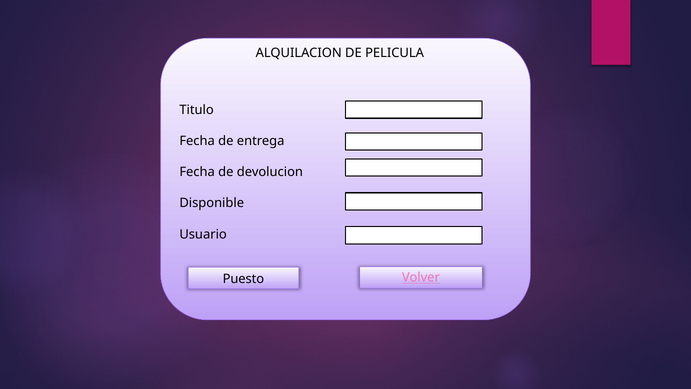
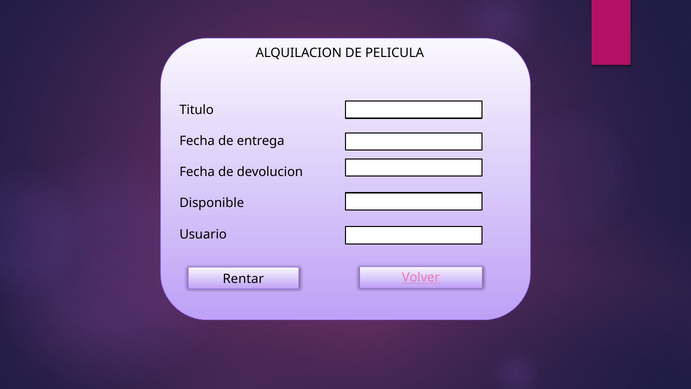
Puesto: Puesto -> Rentar (243, 279)
